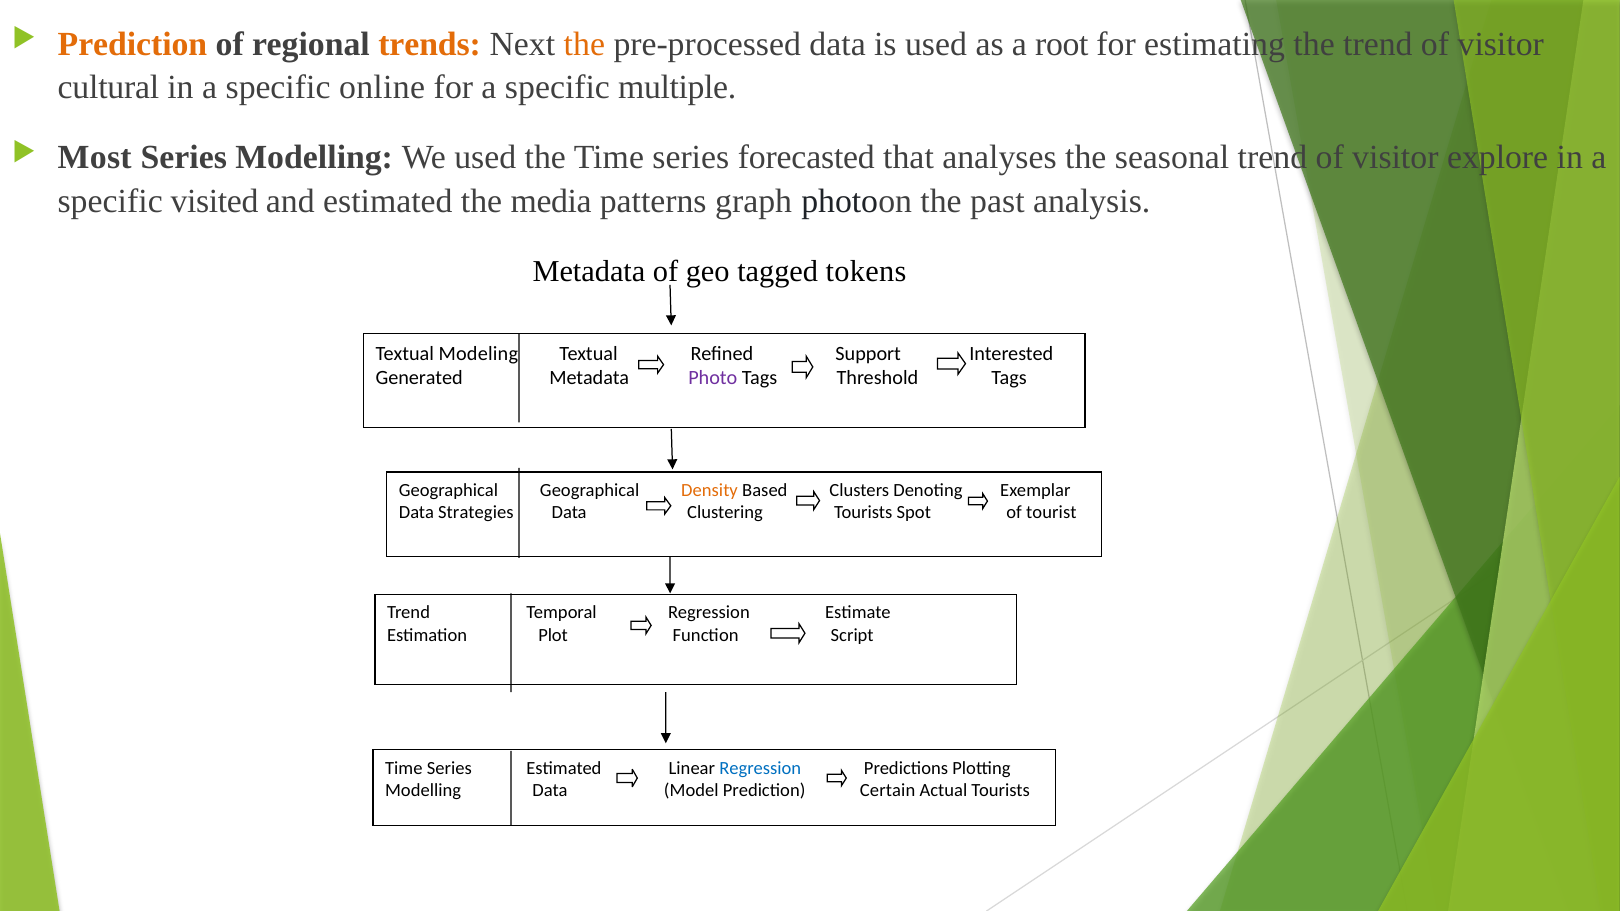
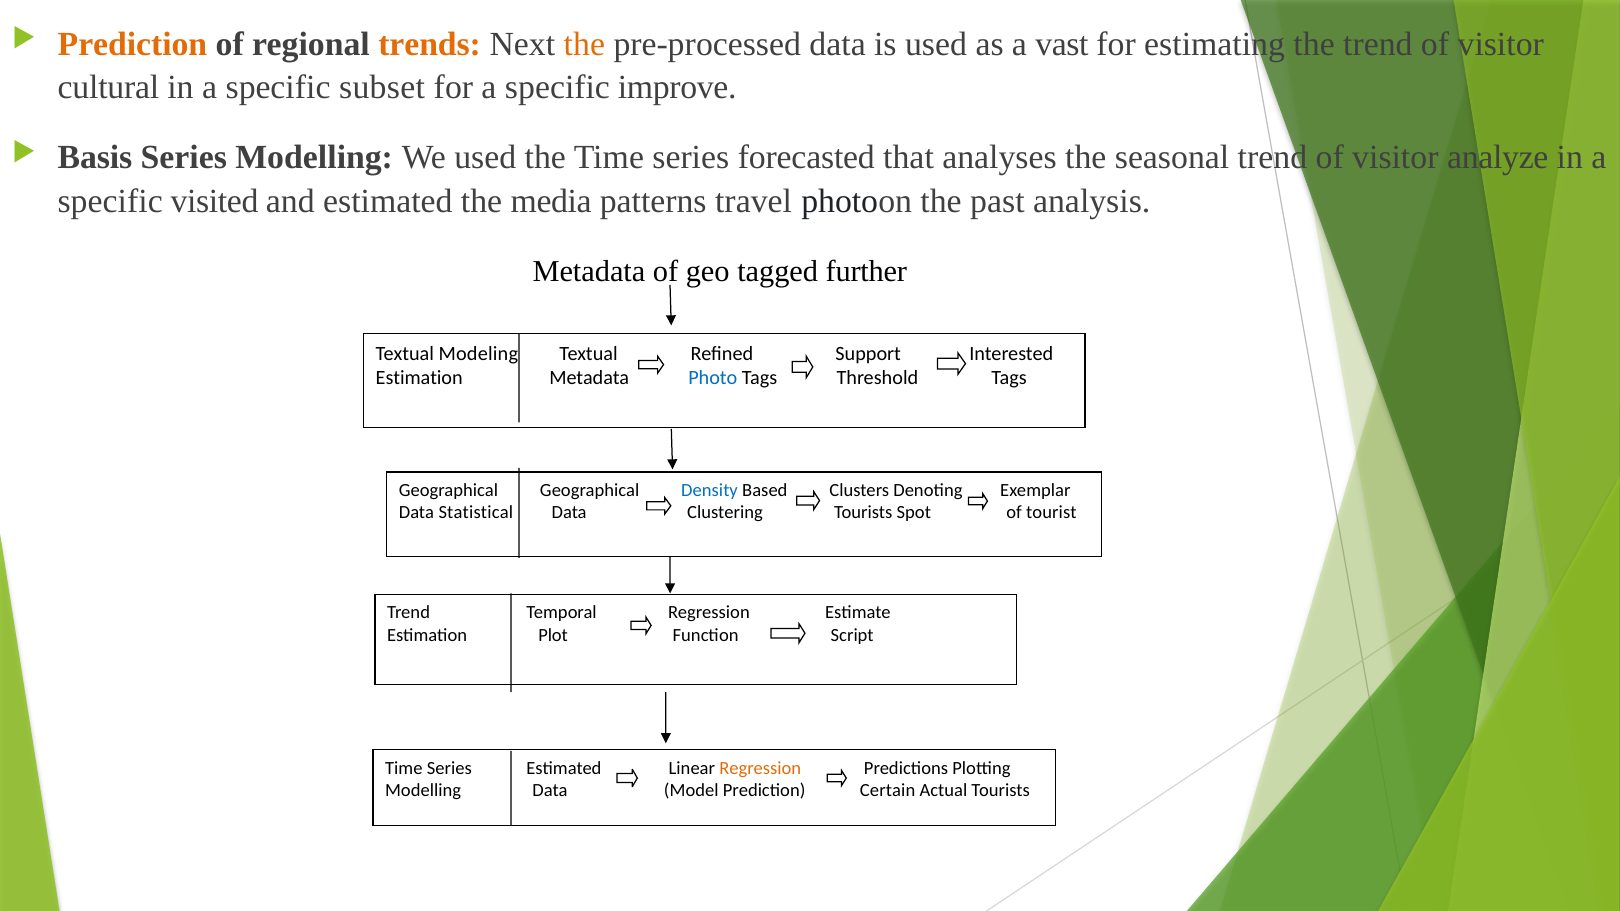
root: root -> vast (1062, 44)
online: online -> subset (382, 87)
multiple: multiple -> improve (677, 87)
Most: Most -> Basis (95, 158)
explore: explore -> analyze (1498, 158)
graph: graph -> travel (754, 201)
tokens: tokens -> further (866, 271)
Generated: Generated -> Estimation (419, 378)
Photo colour: purple -> blue (713, 378)
Density colour: orange -> blue (710, 491)
Strategies: Strategies -> Statistical (476, 513)
Regression colour: blue -> orange (760, 768)
